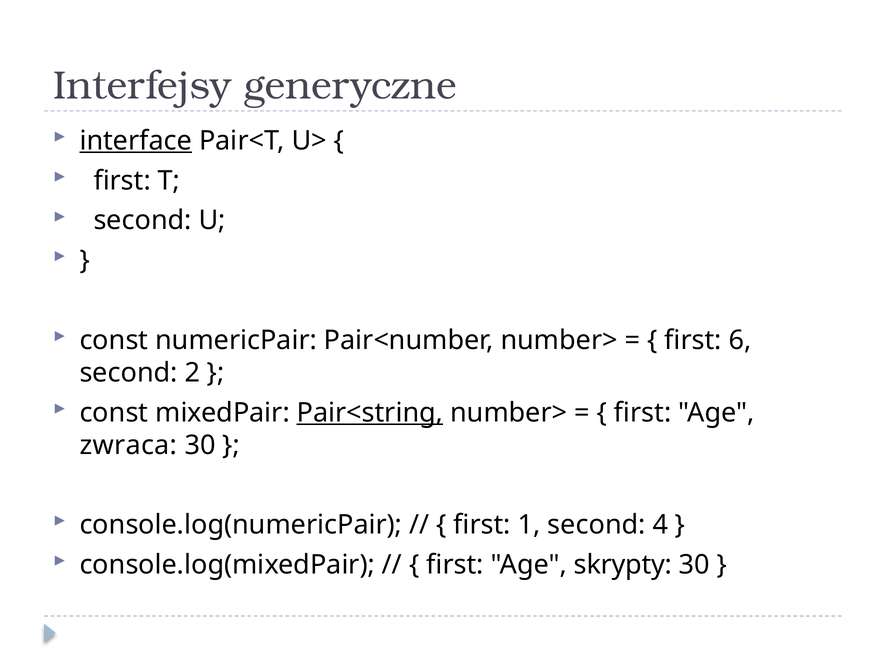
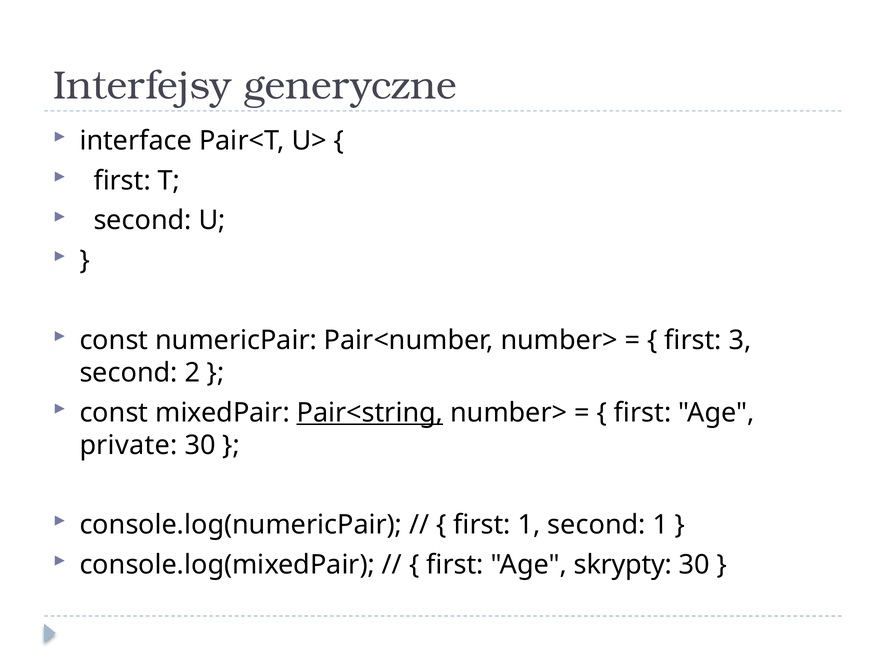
interface underline: present -> none (136, 141)
6: 6 -> 3 (740, 340)
zwraca: zwraca -> private (128, 445)
second 4: 4 -> 1 (660, 525)
